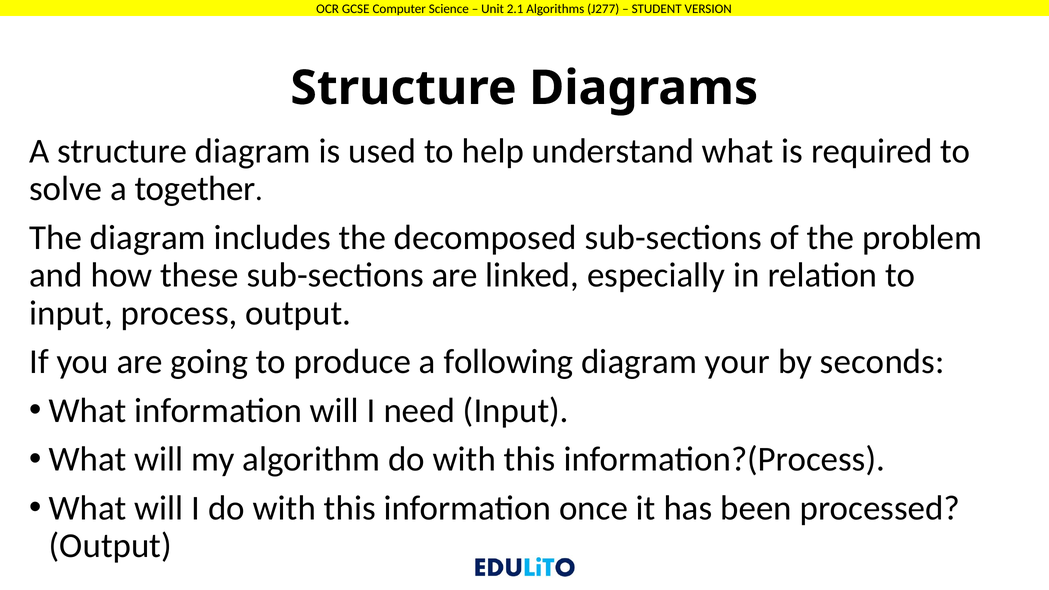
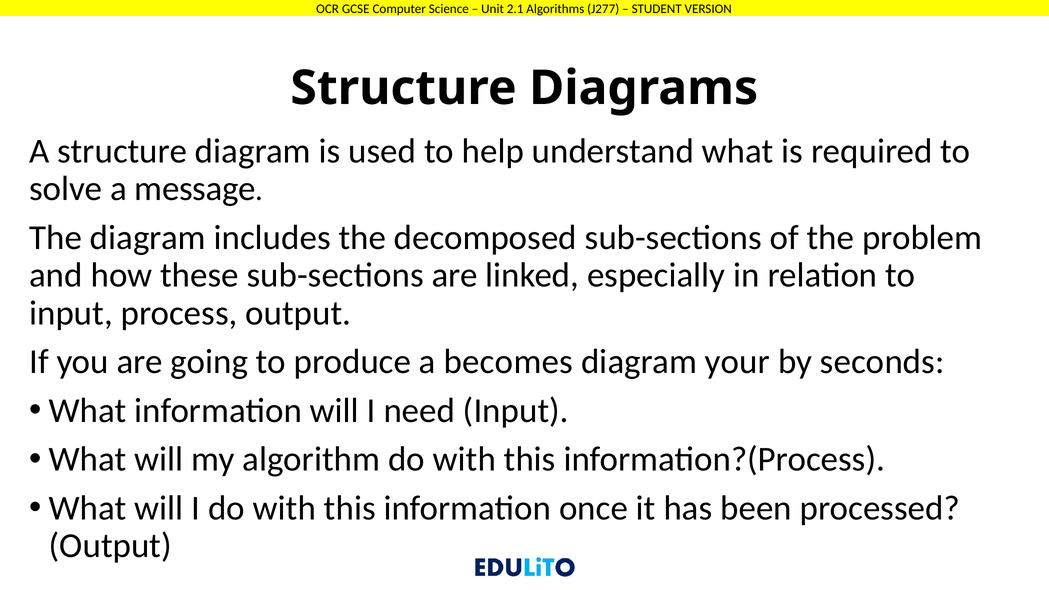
together: together -> message (195, 189)
following: following -> becomes (508, 362)
